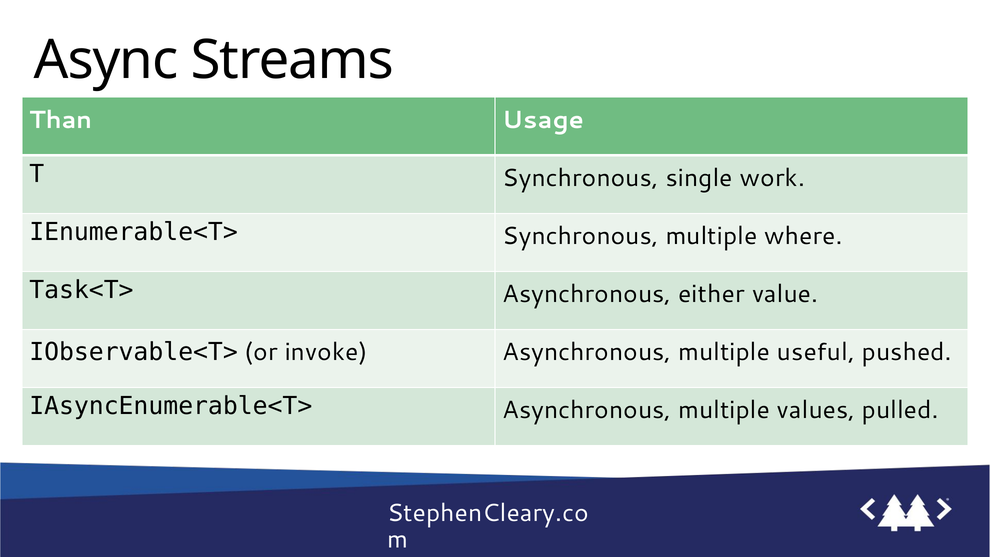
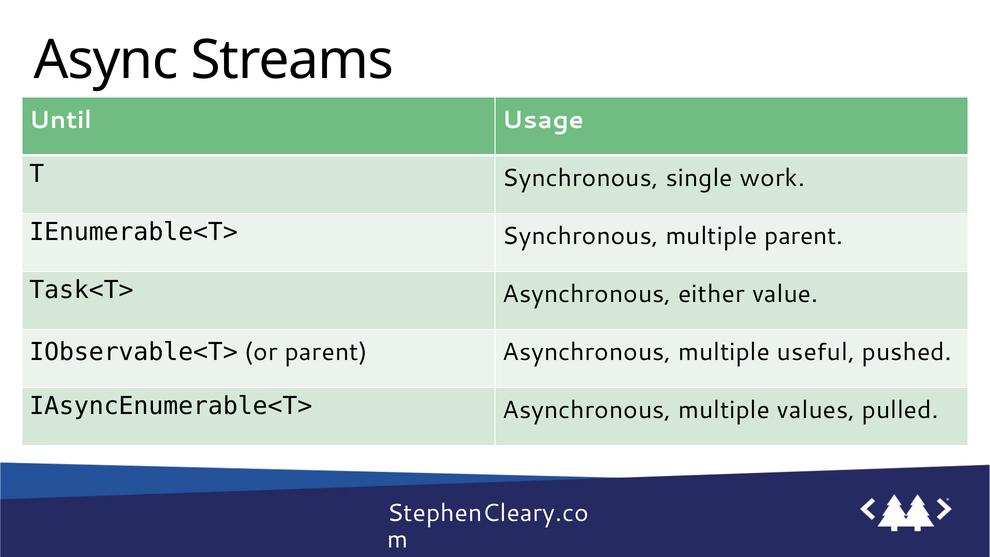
Than: Than -> Until (61, 120)
multiple where: where -> parent (804, 236)
or invoke: invoke -> parent (326, 352)
